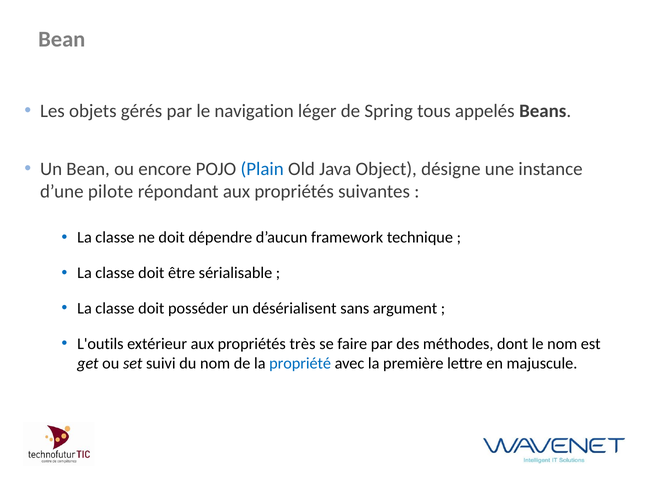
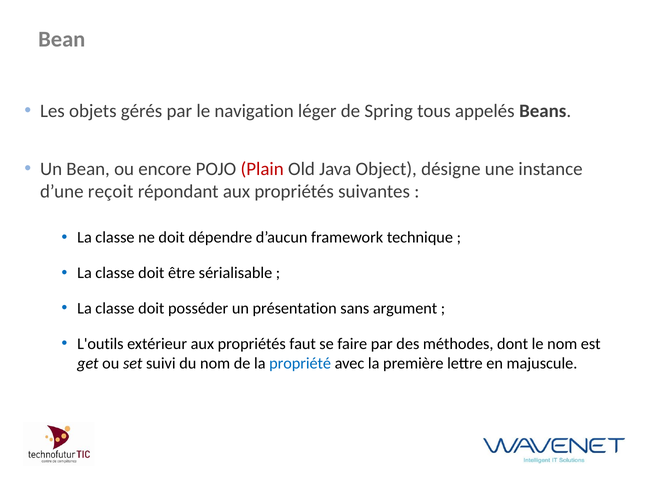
Plain colour: blue -> red (262, 169)
pilote: pilote -> reçoit (111, 192)
désérialisent: désérialisent -> présentation (295, 309)
très: très -> faut (303, 344)
